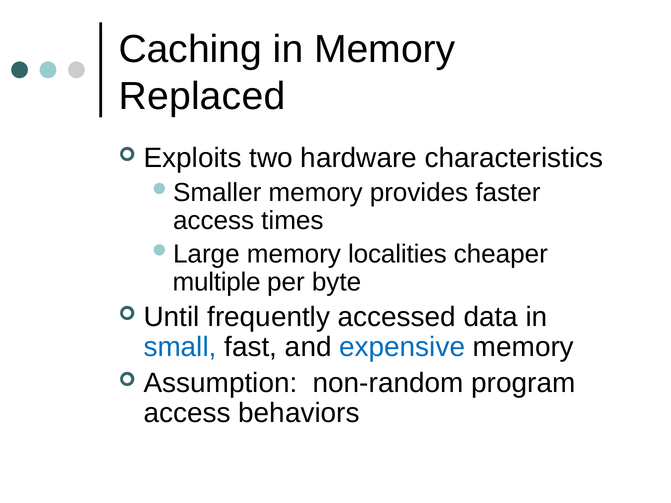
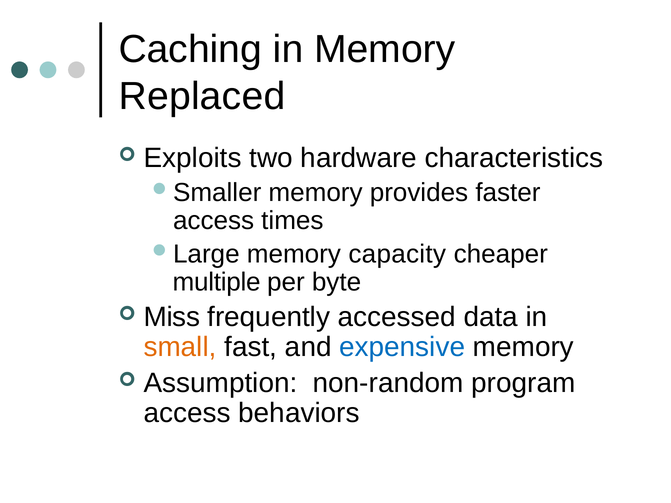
localities: localities -> capacity (397, 254)
Until: Until -> Miss (172, 317)
small colour: blue -> orange (180, 347)
